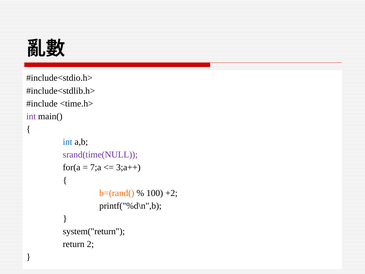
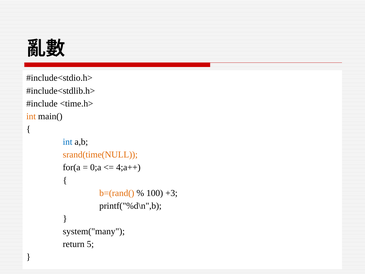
int colour: purple -> orange (31, 116)
srand(time(NULL colour: purple -> orange (100, 155)
7;a: 7;a -> 0;a (96, 167)
3;a++: 3;a++ -> 4;a++ (128, 167)
+2: +2 -> +3 (171, 193)
system("return: system("return -> system("many (94, 231)
2: 2 -> 5 (90, 244)
